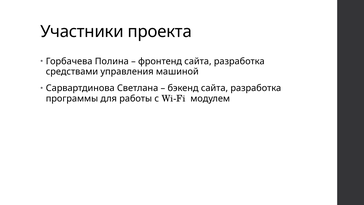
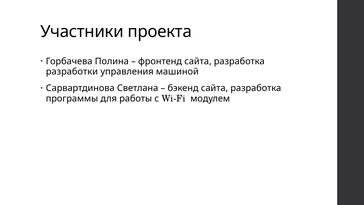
средствами: средствами -> разработки (72, 72)
